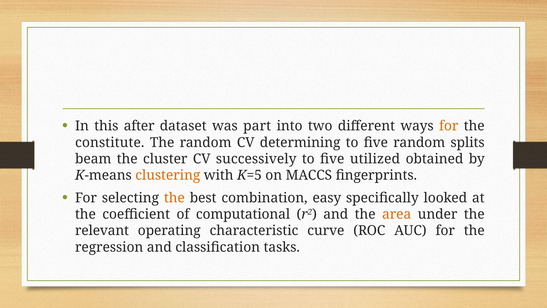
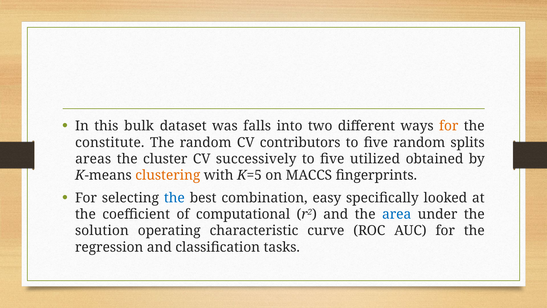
after: after -> bulk (139, 126)
part: part -> falls (257, 126)
determining: determining -> contributors (300, 142)
beam: beam -> areas (93, 159)
the colour: orange -> blue (174, 198)
area colour: orange -> blue (397, 214)
relevant: relevant -> solution (102, 231)
